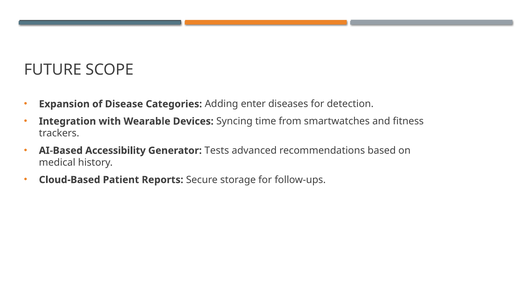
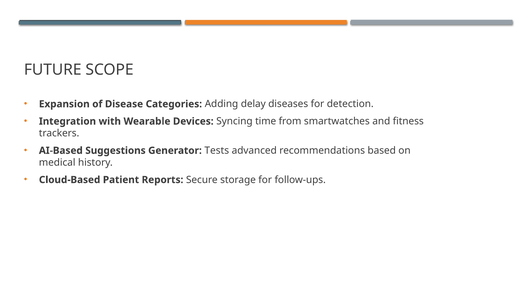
enter: enter -> delay (253, 104)
Accessibility: Accessibility -> Suggestions (115, 151)
